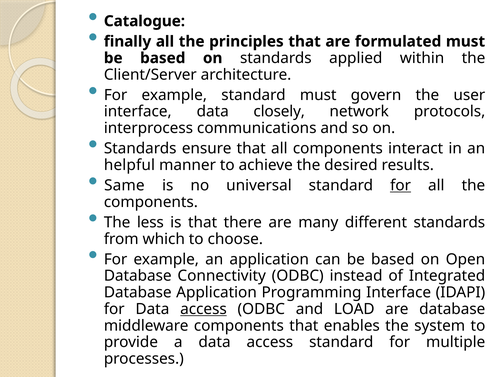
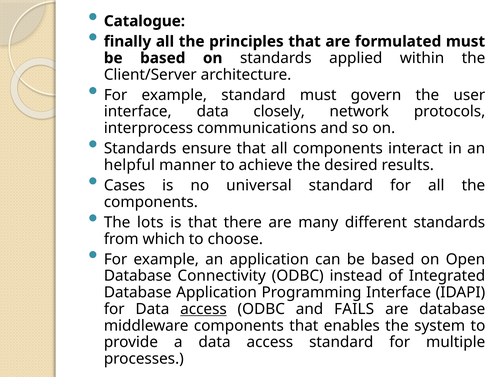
Same: Same -> Cases (124, 185)
for underline: present -> none (401, 185)
less: less -> lots (150, 222)
LOAD: LOAD -> FAILS (354, 309)
